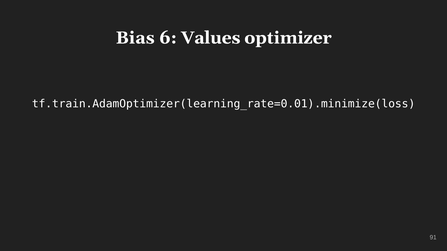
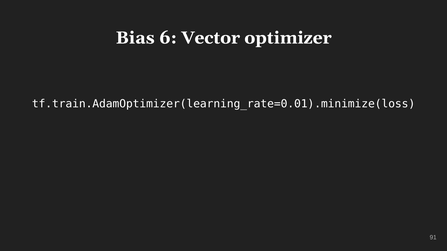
Values: Values -> Vector (211, 38)
